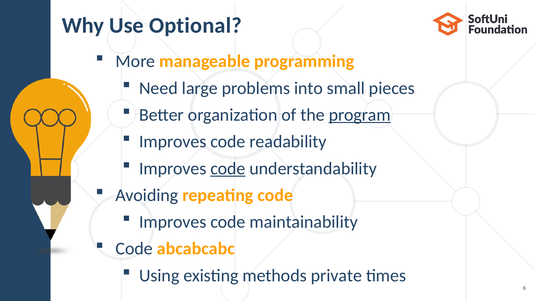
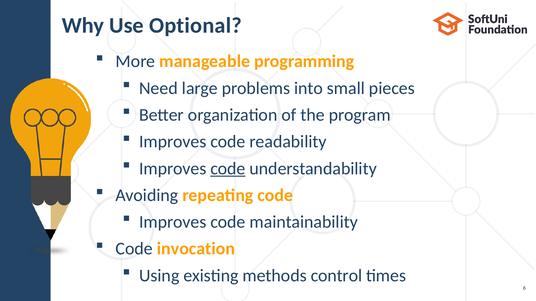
program underline: present -> none (360, 115)
abcabcabc: abcabcabc -> invocation (196, 249)
private: private -> control (336, 276)
